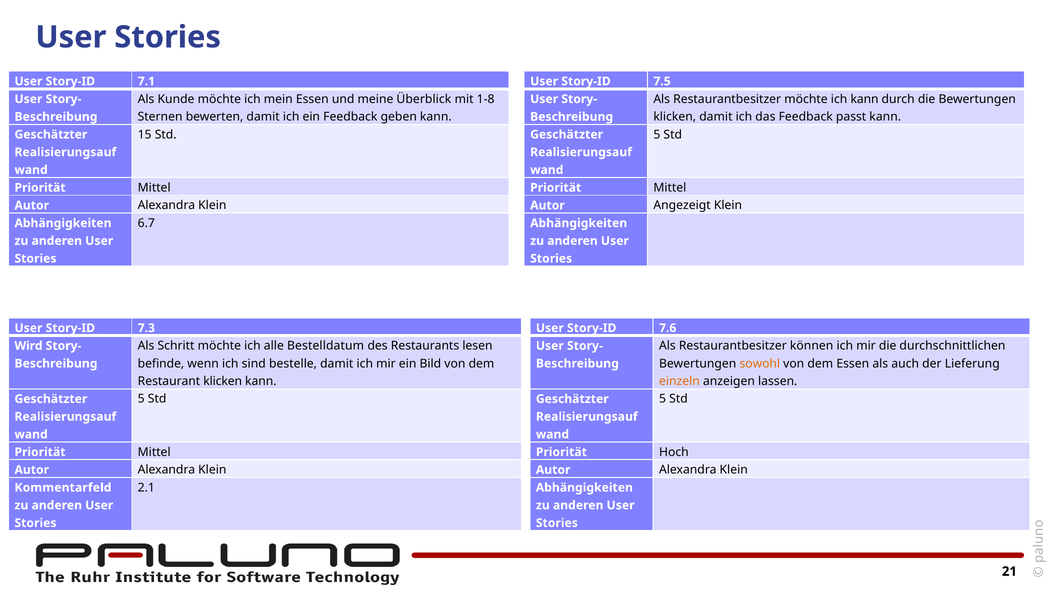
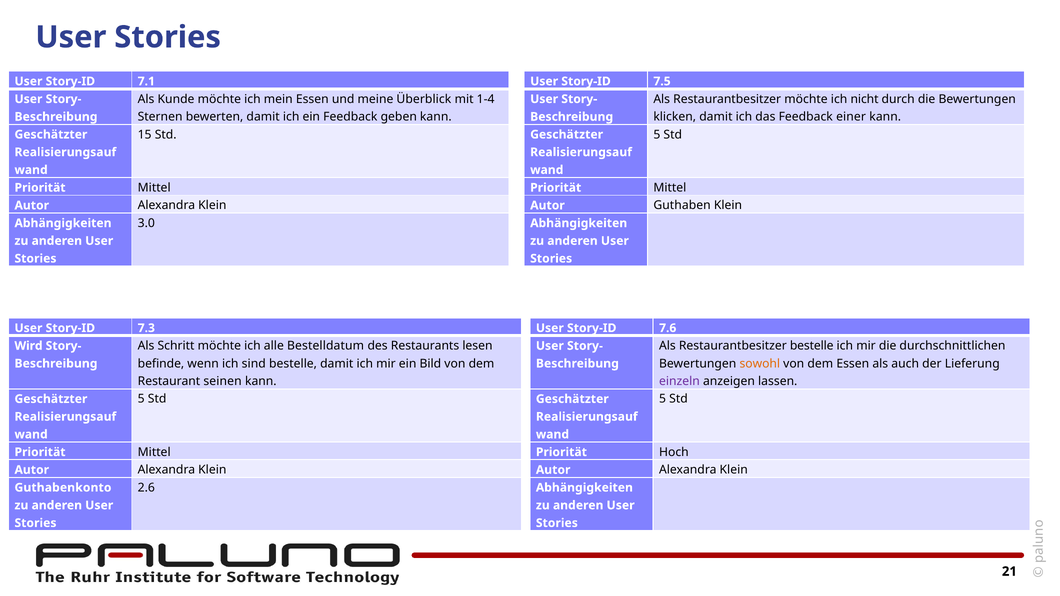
1-8: 1-8 -> 1-4 (486, 99)
ich kann: kann -> nicht (865, 99)
passt: passt -> einer (851, 117)
Angezeigt: Angezeigt -> Guthaben (682, 205)
6.7: 6.7 -> 3.0 (146, 223)
Restaurantbesitzer können: können -> bestelle (812, 346)
Restaurant klicken: klicken -> seinen (223, 381)
einzeln colour: orange -> purple (679, 381)
2.1: 2.1 -> 2.6 (146, 488)
Kommentarfeld: Kommentarfeld -> Guthabenkonto (63, 488)
